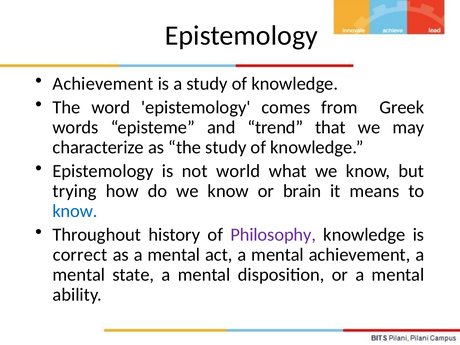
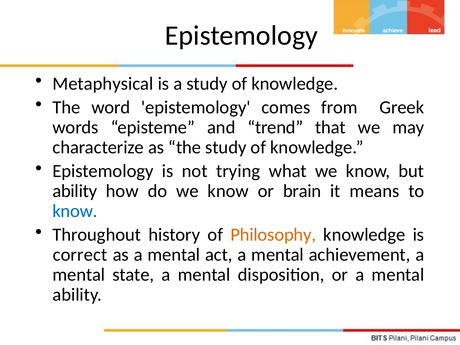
Achievement: Achievement -> Metaphysical (103, 84)
world: world -> trying (238, 171)
trying: trying -> ability (75, 191)
Philosophy colour: purple -> orange (273, 235)
